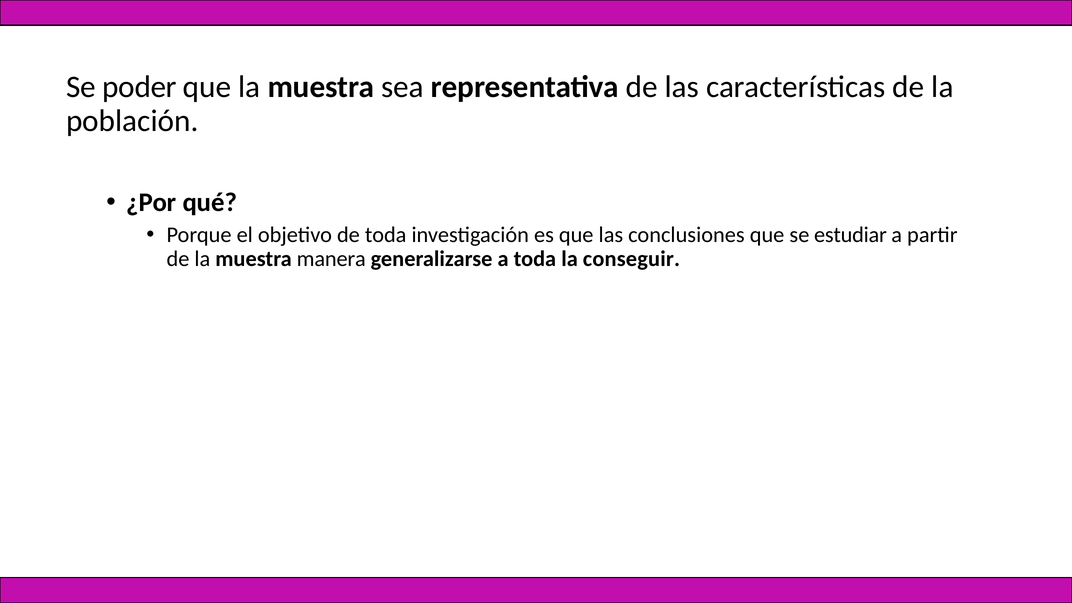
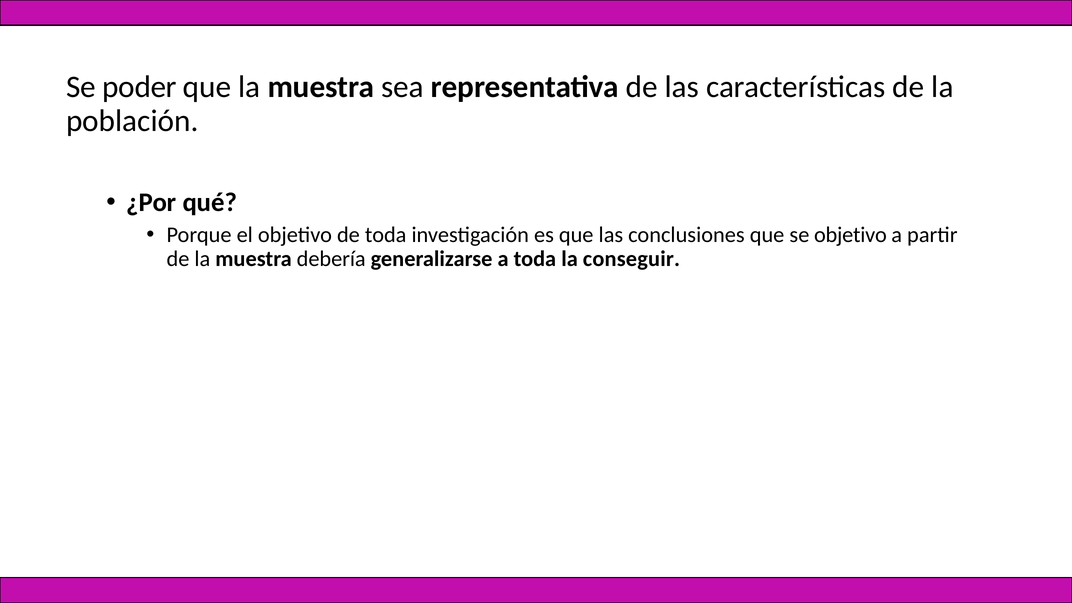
se estudiar: estudiar -> objetivo (850, 235)
manera: manera -> debería (331, 259)
